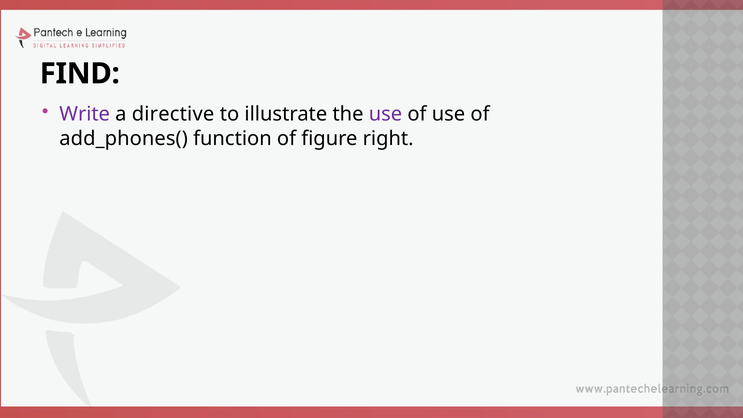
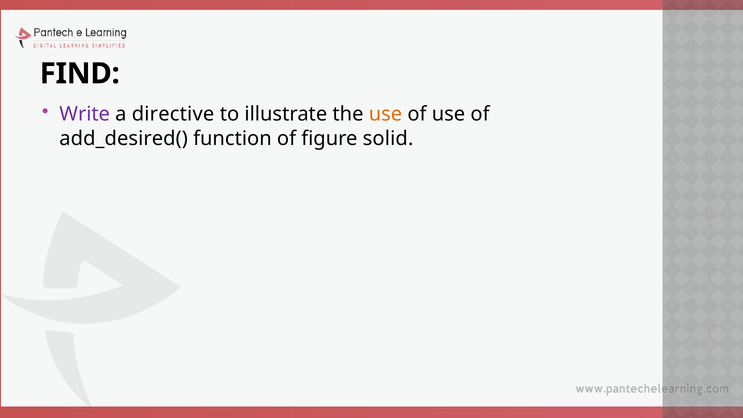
use colour: purple -> orange (385, 114)
add_phones(: add_phones( -> add_desired( (124, 138)
right: right -> solid (388, 138)
